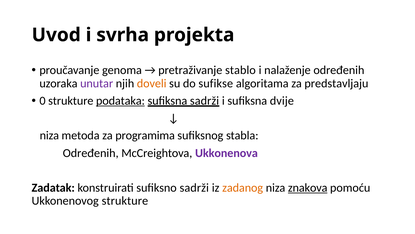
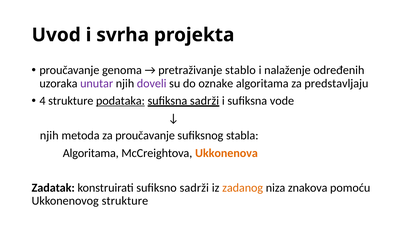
doveli colour: orange -> purple (152, 83)
sufikse: sufikse -> oznake (216, 83)
0: 0 -> 4 (42, 101)
dvije: dvije -> vode (282, 101)
niza: niza -> njih (49, 135)
za programima: programima -> proučavanje (145, 135)
Određenih: Određenih -> Algoritama (91, 153)
Ukkonenova colour: purple -> orange (226, 153)
znakova underline: present -> none (308, 187)
